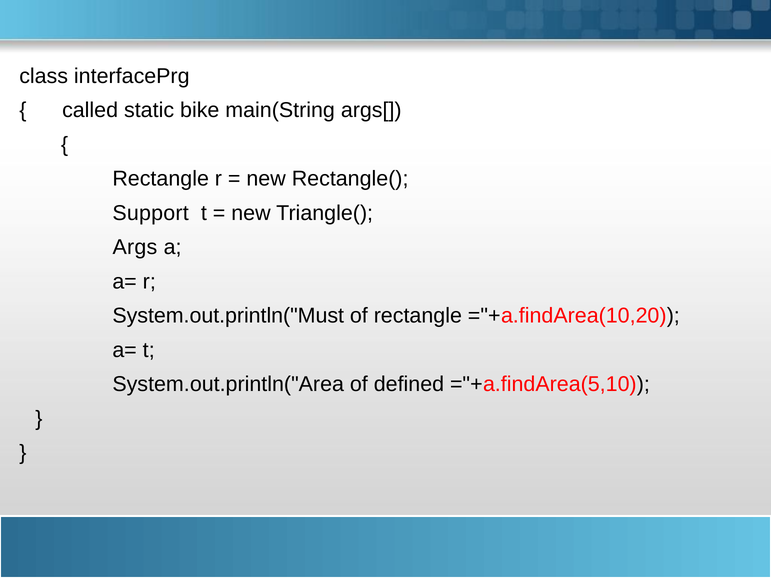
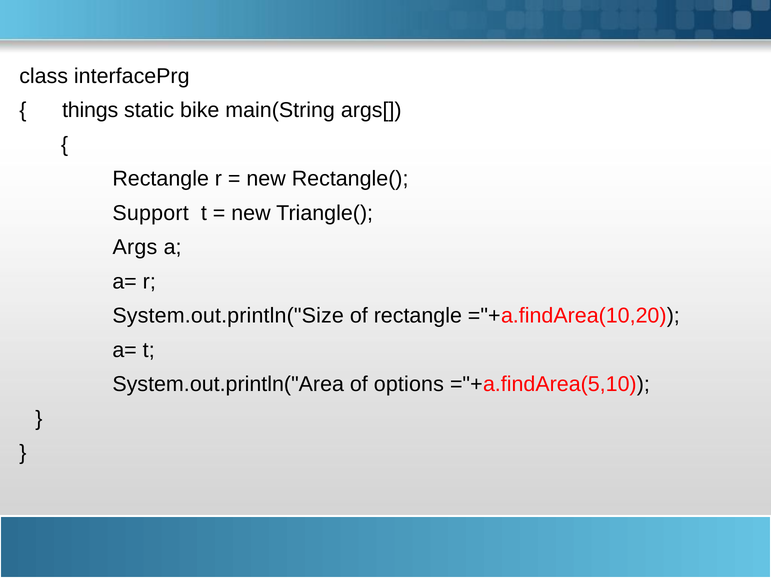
called: called -> things (90, 110)
System.out.println("Must: System.out.println("Must -> System.out.println("Size (228, 316)
defined: defined -> options (409, 384)
